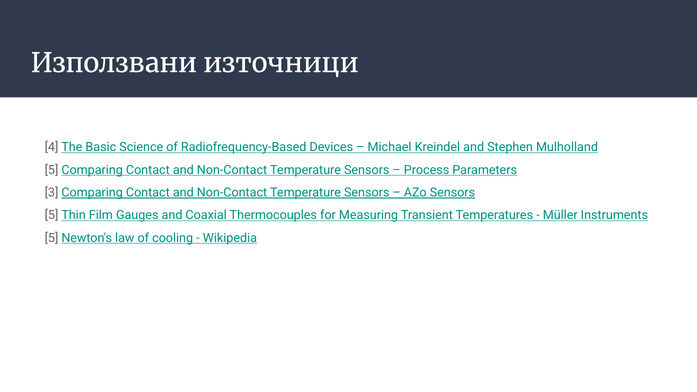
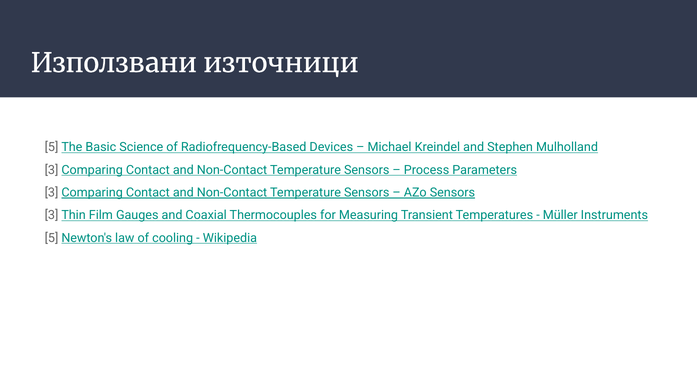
4: 4 -> 5 (52, 147)
5: 5 -> 3 (52, 170)
5: 5 -> 3 (52, 215)
